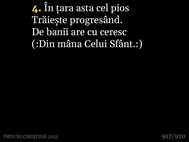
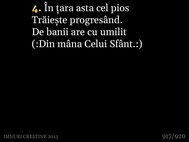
ceresc: ceresc -> umilit (113, 32)
